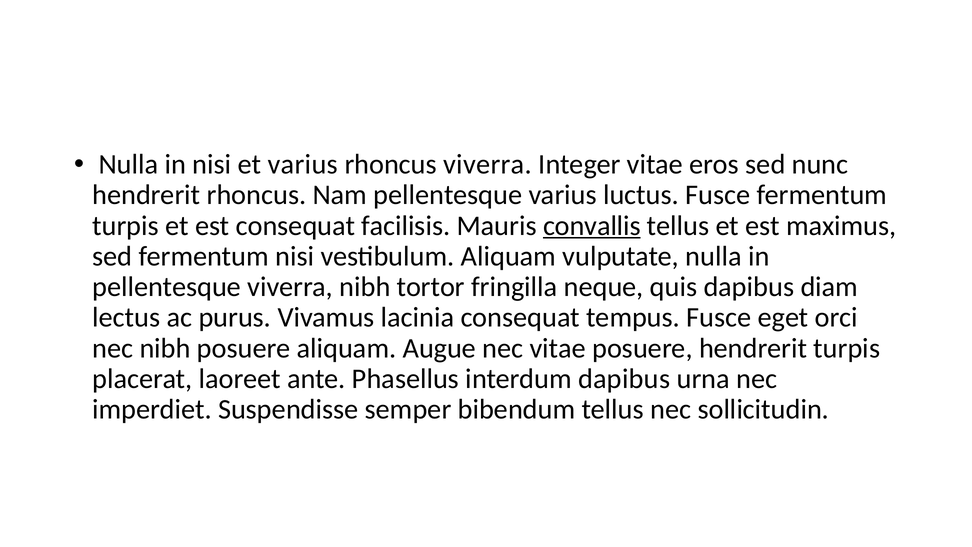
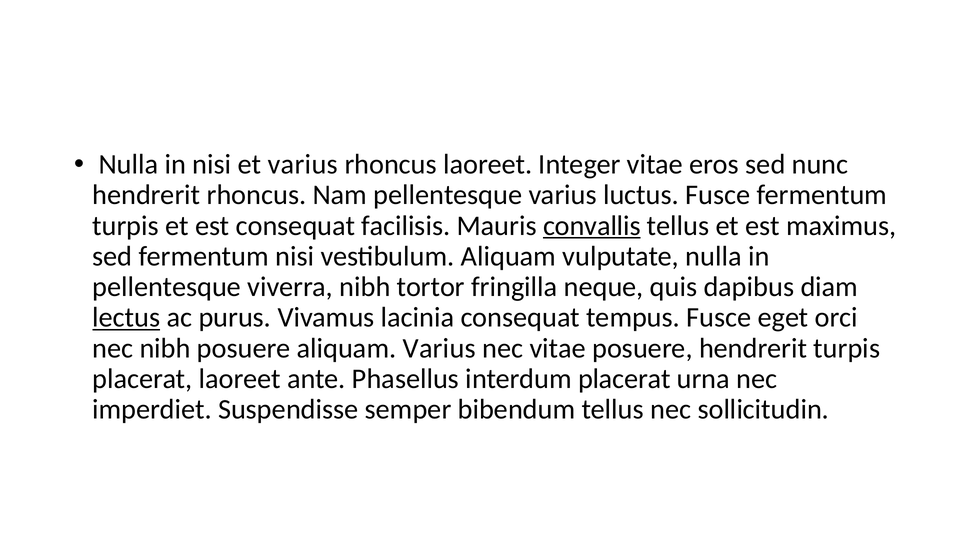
rhoncus viverra: viverra -> laoreet (488, 164)
lectus underline: none -> present (126, 317)
aliquam Augue: Augue -> Varius (439, 348)
interdum dapibus: dapibus -> placerat (624, 379)
